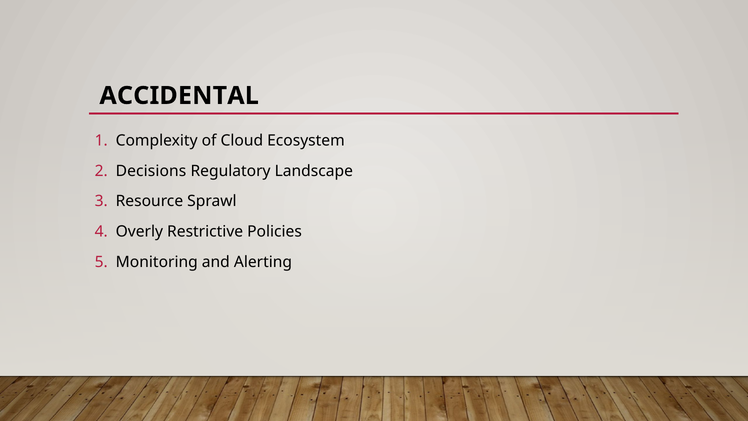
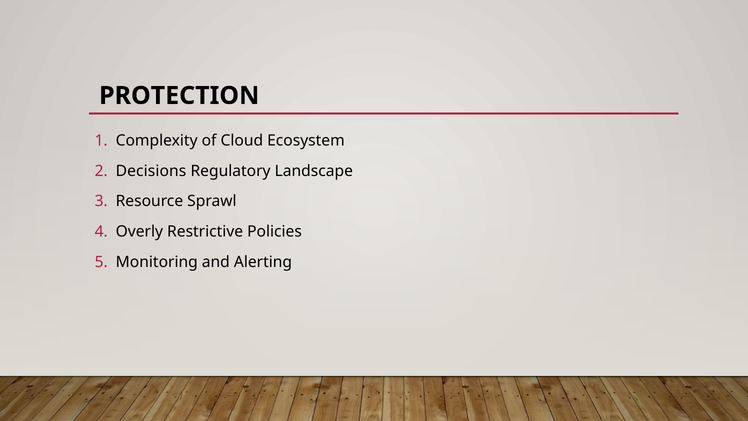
ACCIDENTAL: ACCIDENTAL -> PROTECTION (179, 96)
